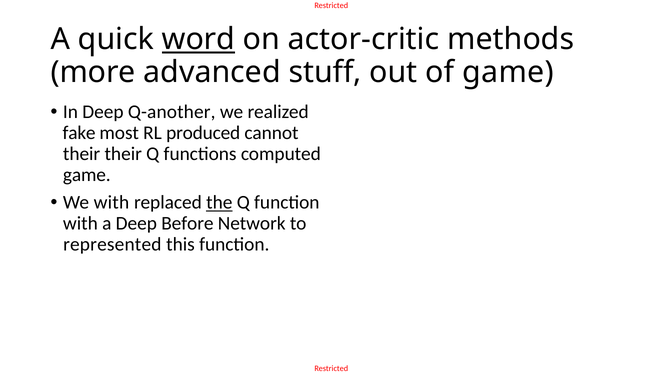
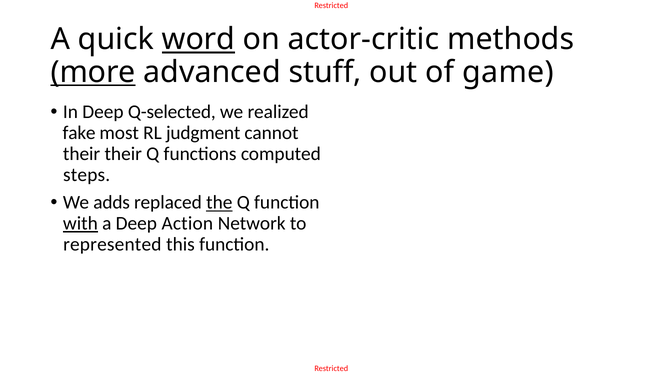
more underline: none -> present (93, 72)
Q-another: Q-another -> Q-selected (172, 112)
produced: produced -> judgment (203, 133)
game: game -> steps (87, 175)
We with: with -> adds (112, 203)
with underline: none -> present (80, 223)
Before: Before -> Action (187, 223)
